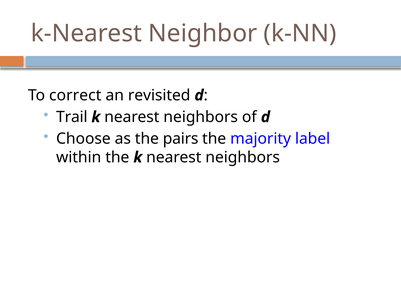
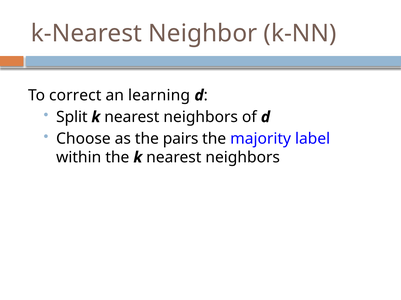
revisited: revisited -> learning (159, 96)
Trail: Trail -> Split (72, 117)
